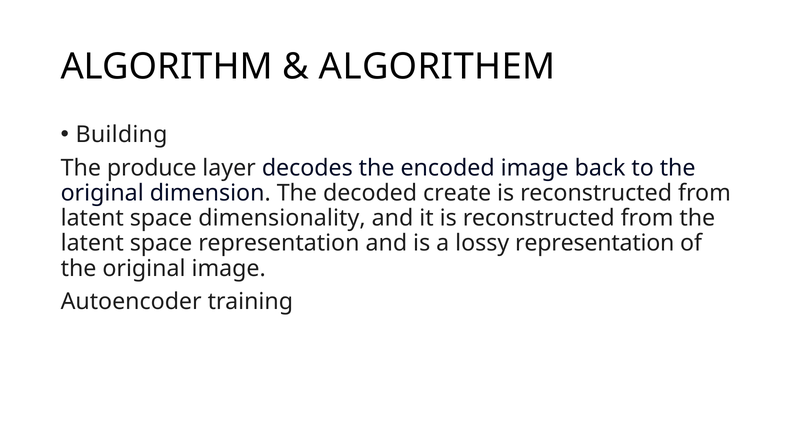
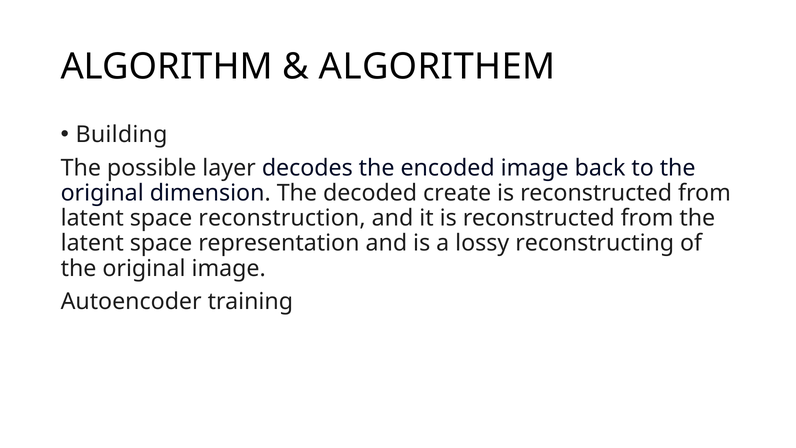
produce: produce -> possible (152, 168)
dimensionality: dimensionality -> reconstruction (282, 218)
lossy representation: representation -> reconstructing (595, 243)
